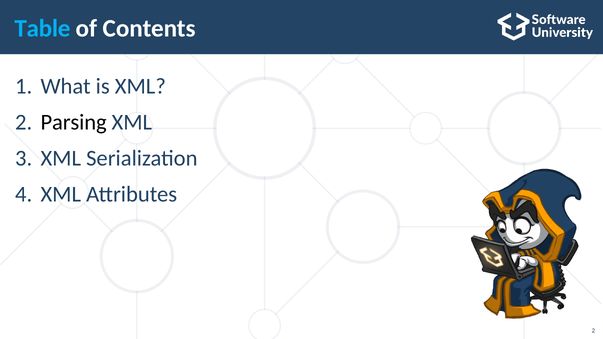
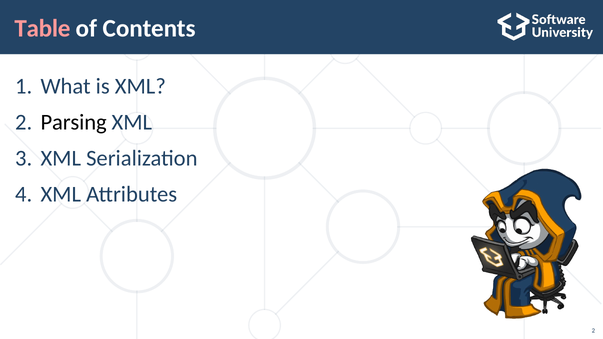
Table colour: light blue -> pink (42, 29)
